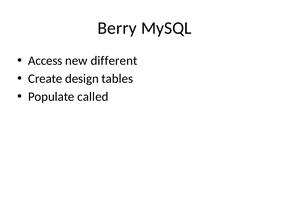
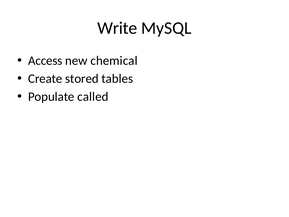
Berry: Berry -> Write (117, 28)
different: different -> chemical (114, 61)
design: design -> stored (82, 79)
